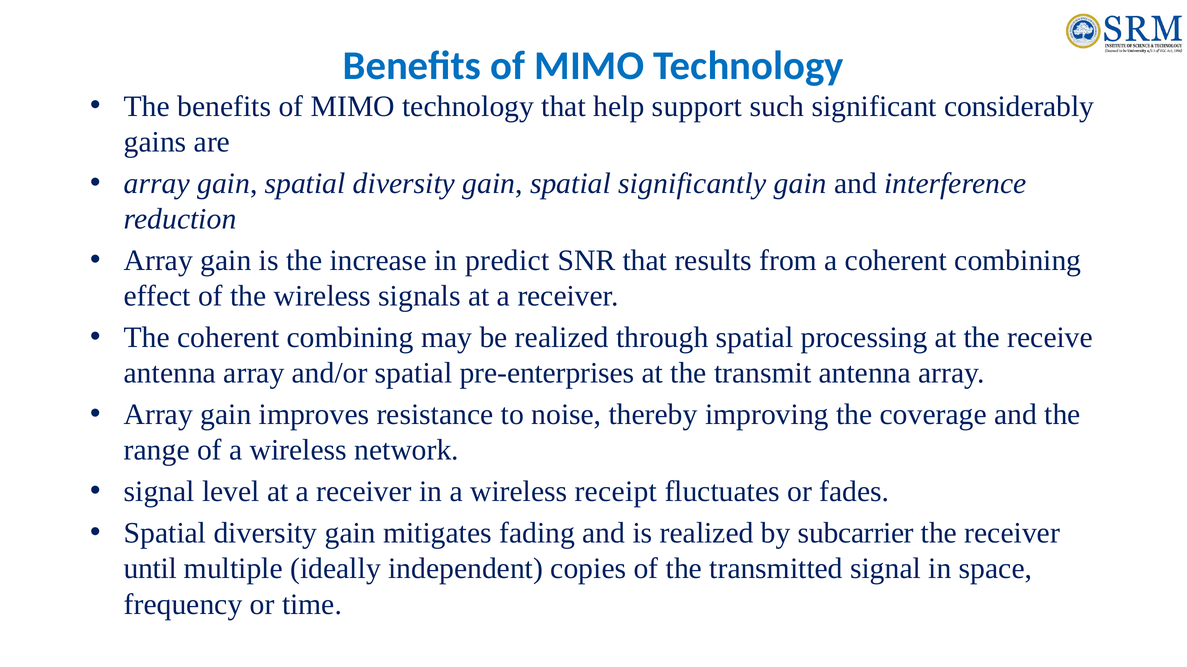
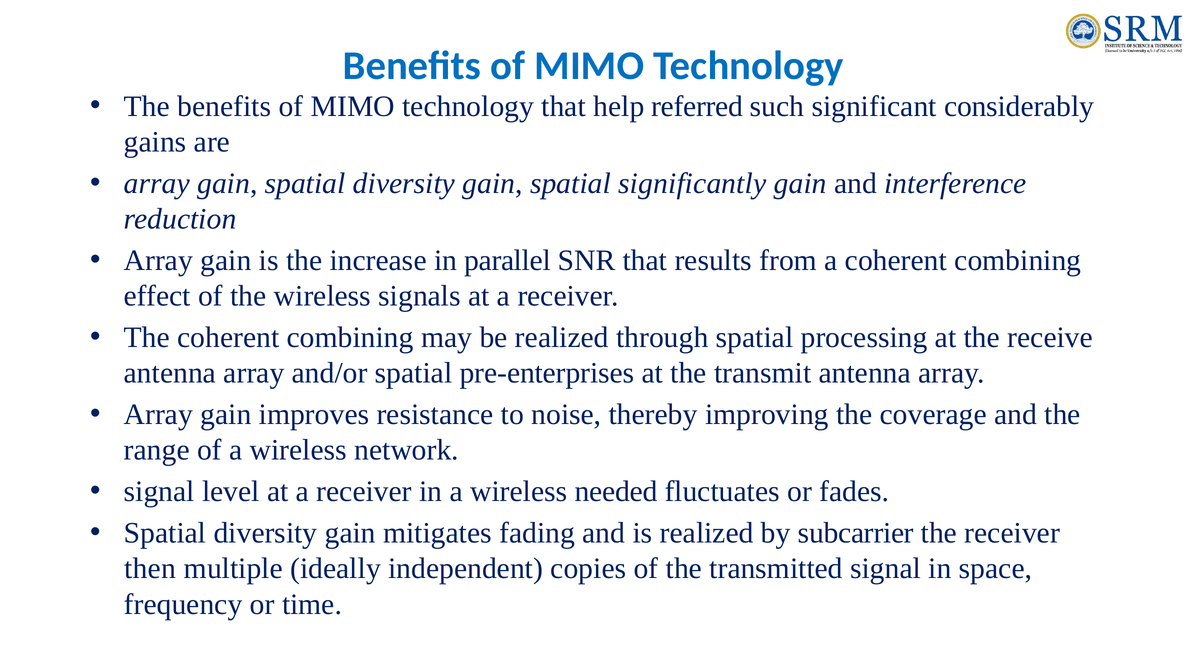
support: support -> referred (697, 106)
predict: predict -> parallel (508, 261)
receipt: receipt -> needed (616, 492)
until: until -> then (150, 569)
